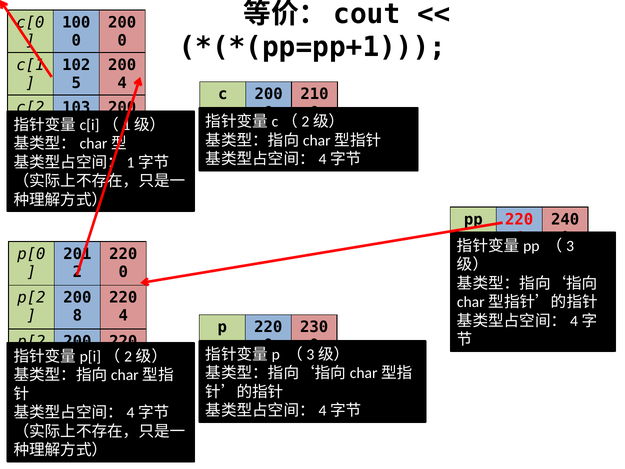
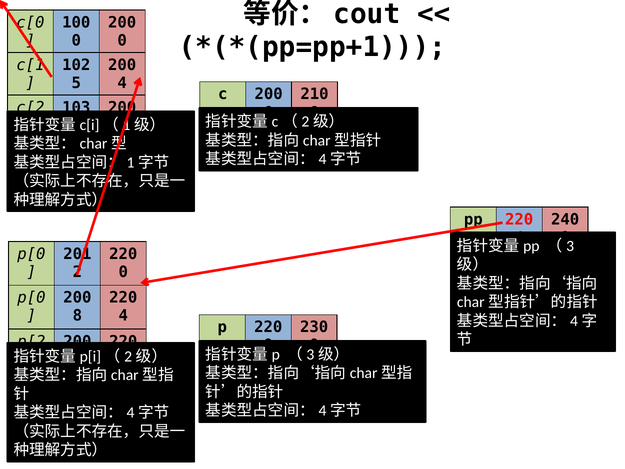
p[2: p[2 -> p[0 (31, 297)
